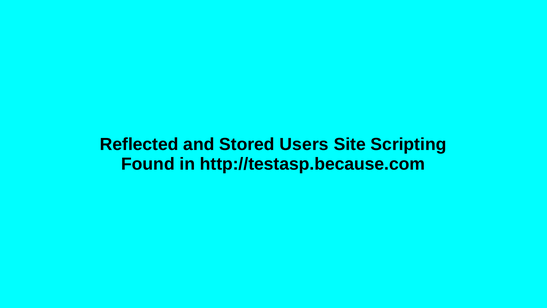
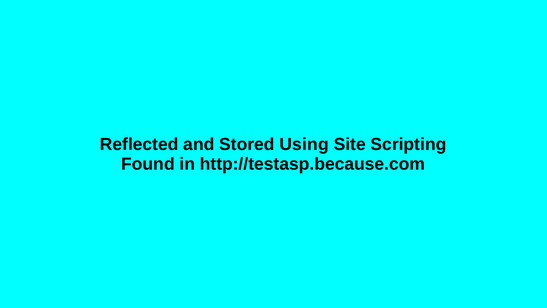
Users: Users -> Using (304, 144)
